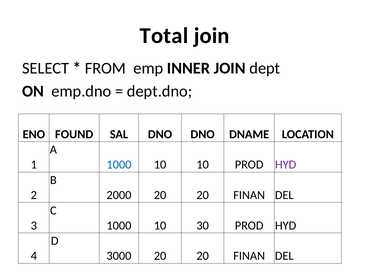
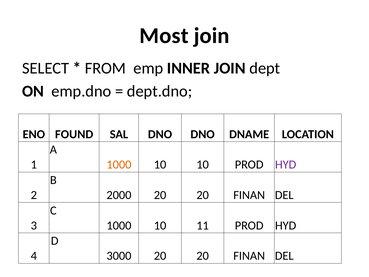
Total: Total -> Most (164, 36)
1000 colour: blue -> orange (119, 164)
30: 30 -> 11 (203, 225)
